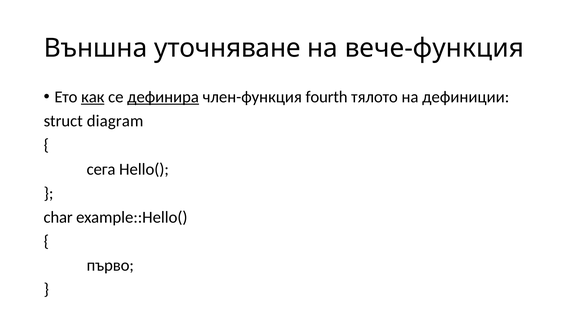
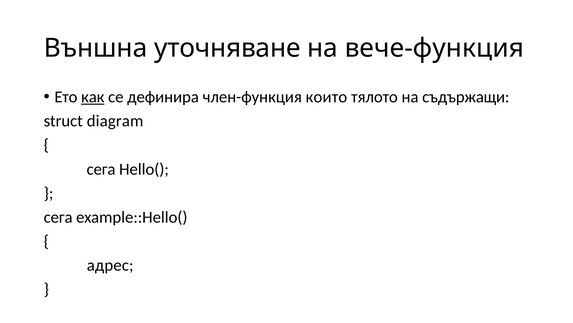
дефинира underline: present -> none (163, 97)
fourth: fourth -> които (326, 97)
дефиниции: дефиниции -> съдържащи (466, 97)
char: char -> сега (58, 217)
първо: първо -> адрес (110, 265)
